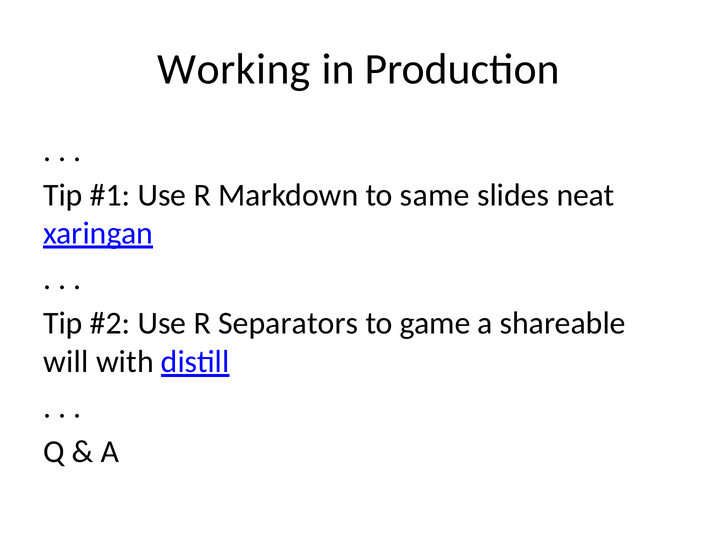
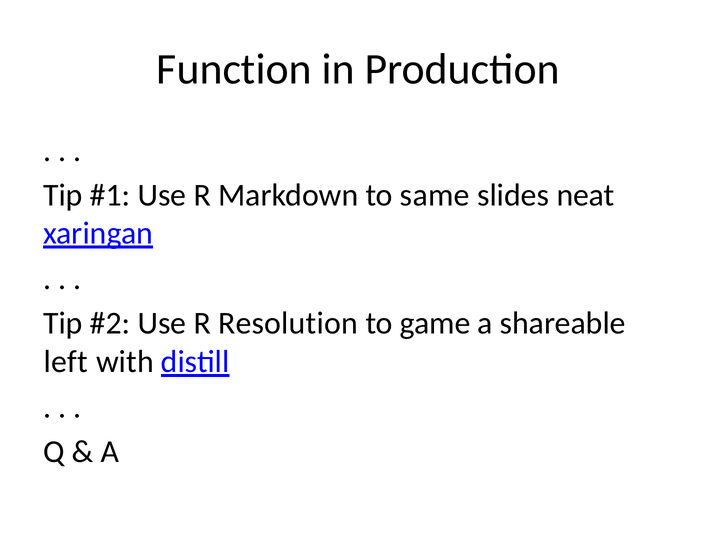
Working: Working -> Function (234, 69)
Separators: Separators -> Resolution (288, 323)
will: will -> left (66, 362)
